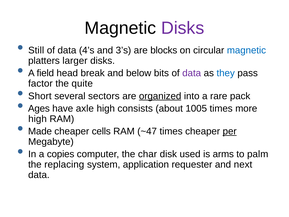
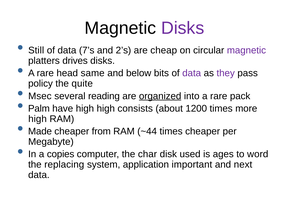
4’s: 4’s -> 7’s (87, 50)
3’s: 3’s -> 2’s (123, 50)
blocks: blocks -> cheap (164, 50)
magnetic colour: blue -> purple (246, 50)
larger: larger -> drives (75, 61)
field: field -> rare (45, 73)
break: break -> same (93, 73)
they colour: blue -> purple (226, 73)
factor: factor -> policy (40, 83)
Short: Short -> Msec (40, 96)
sectors: sectors -> reading (104, 96)
Ages: Ages -> Palm (39, 108)
have axle: axle -> high (85, 108)
1005: 1005 -> 1200 (196, 108)
cells: cells -> from (101, 131)
~47: ~47 -> ~44 (147, 131)
per underline: present -> none (230, 131)
arms: arms -> ages (223, 154)
palm: palm -> word (258, 154)
requester: requester -> important (192, 164)
